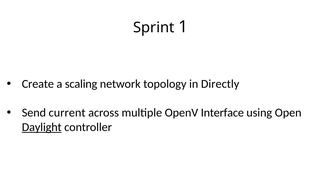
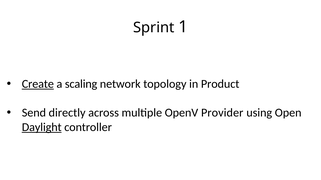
Create underline: none -> present (38, 84)
Directly: Directly -> Product (220, 84)
current: current -> directly (67, 113)
Interface: Interface -> Provider (222, 113)
